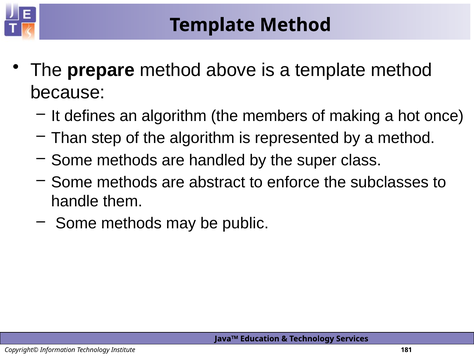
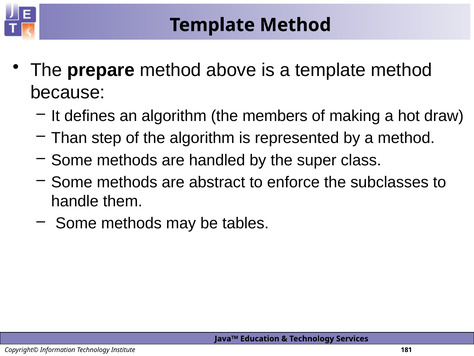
once: once -> draw (444, 116)
public: public -> tables (246, 223)
